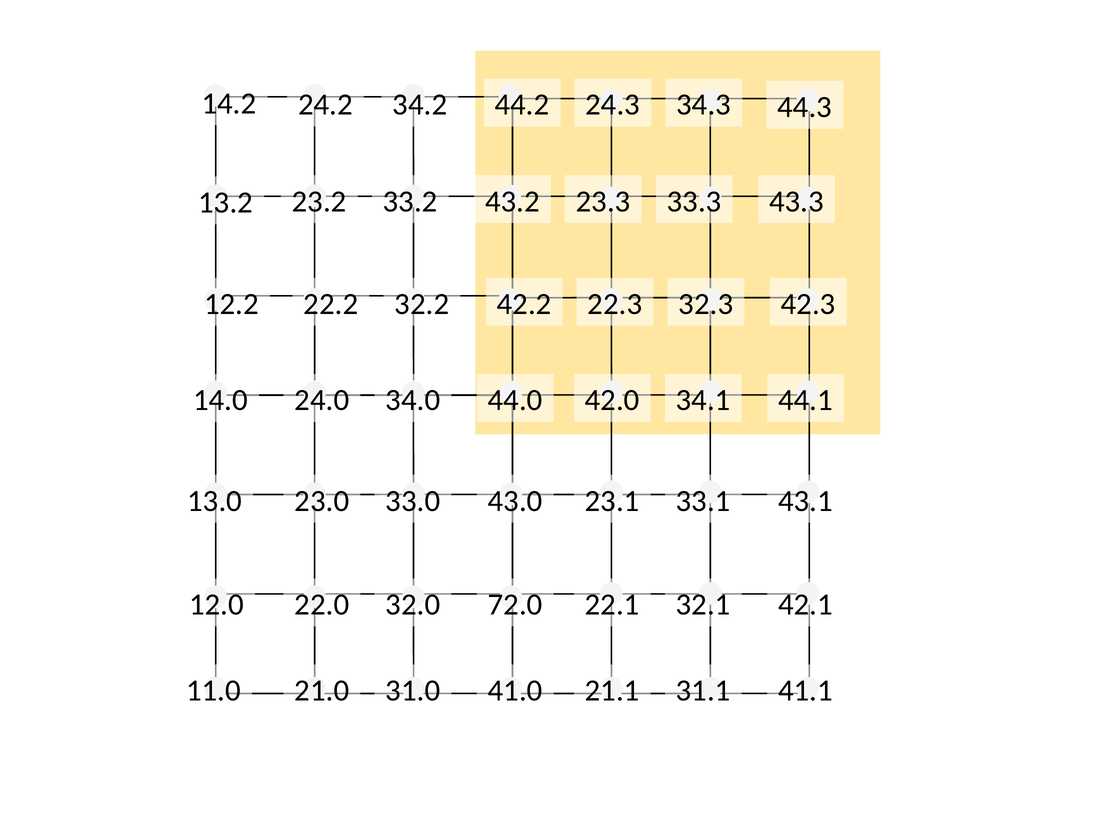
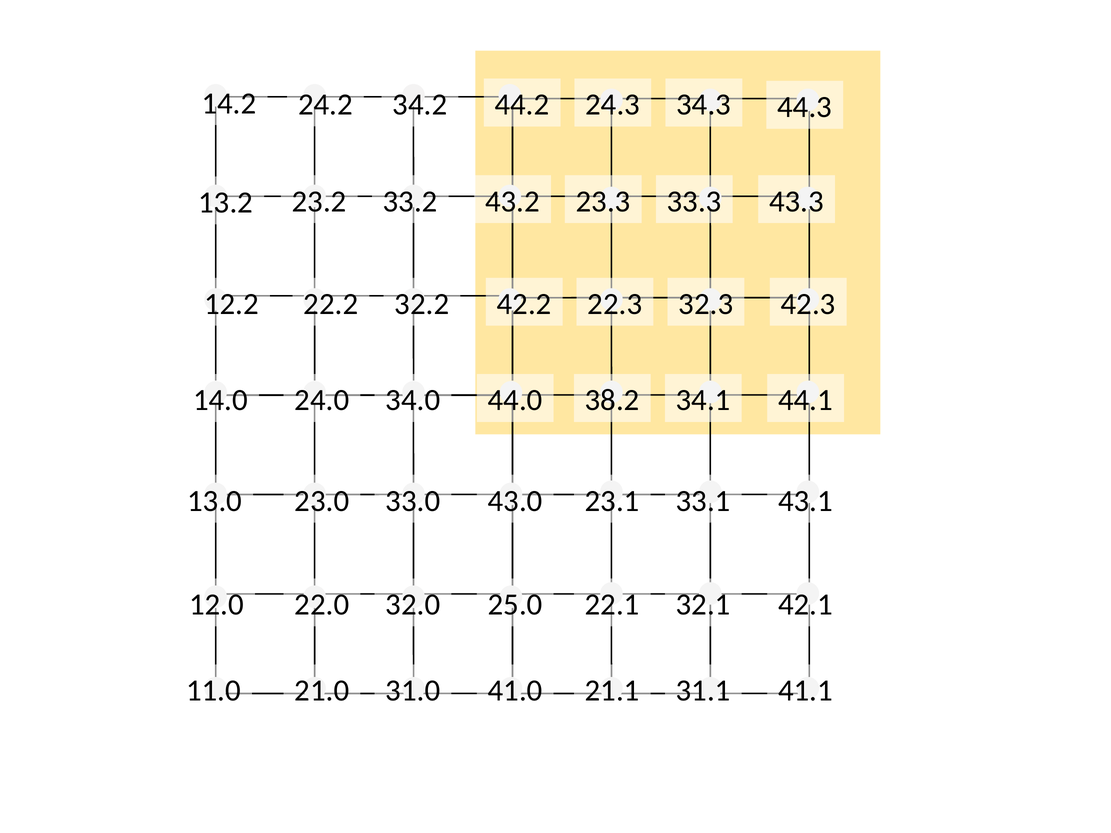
42.0: 42.0 -> 38.2 (612, 400)
72.0: 72.0 -> 25.0 (515, 605)
